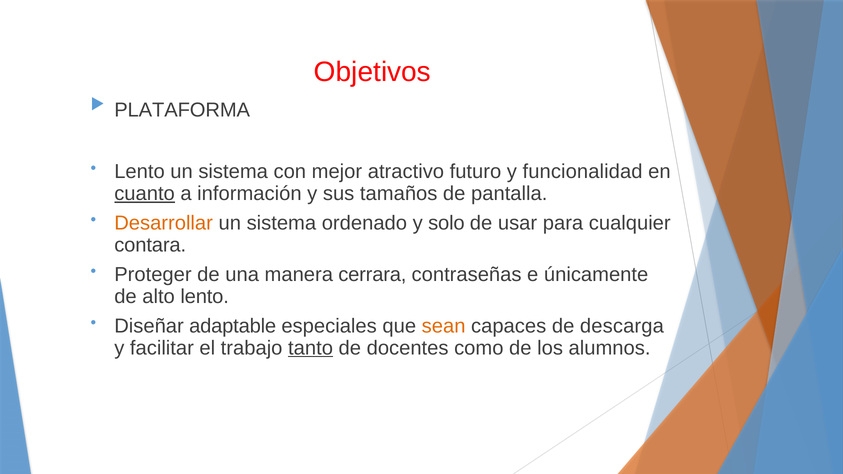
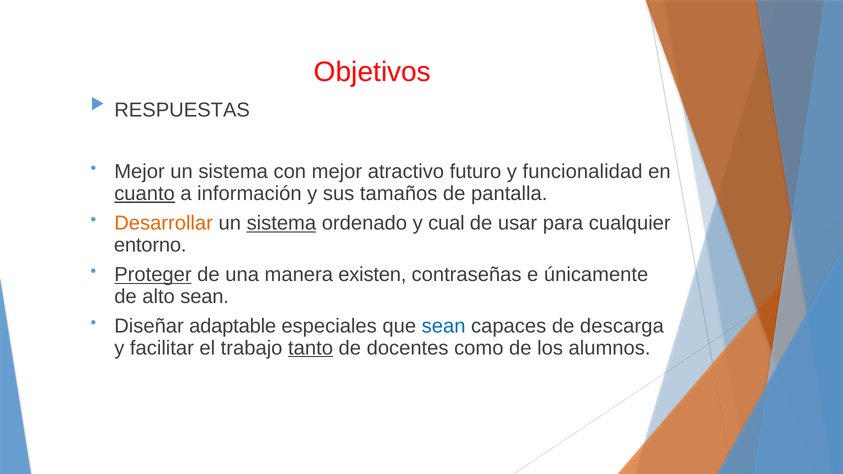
PLATAFORMA: PLATAFORMA -> RESPUESTAS (182, 110)
Lento: Lento -> Mejor (140, 172)
sistema underline: none -> present (281, 223)
solo: solo -> cual (446, 223)
contara: contara -> entorno (150, 245)
Proteger underline: none -> present (153, 275)
cerrara: cerrara -> existen (372, 275)
alto lento: lento -> sean (205, 297)
sean colour: orange -> blue (444, 326)
